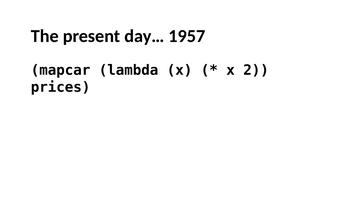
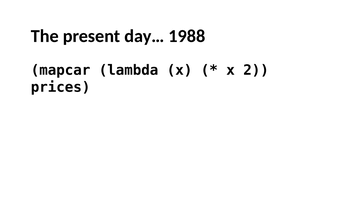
1957: 1957 -> 1988 (187, 36)
